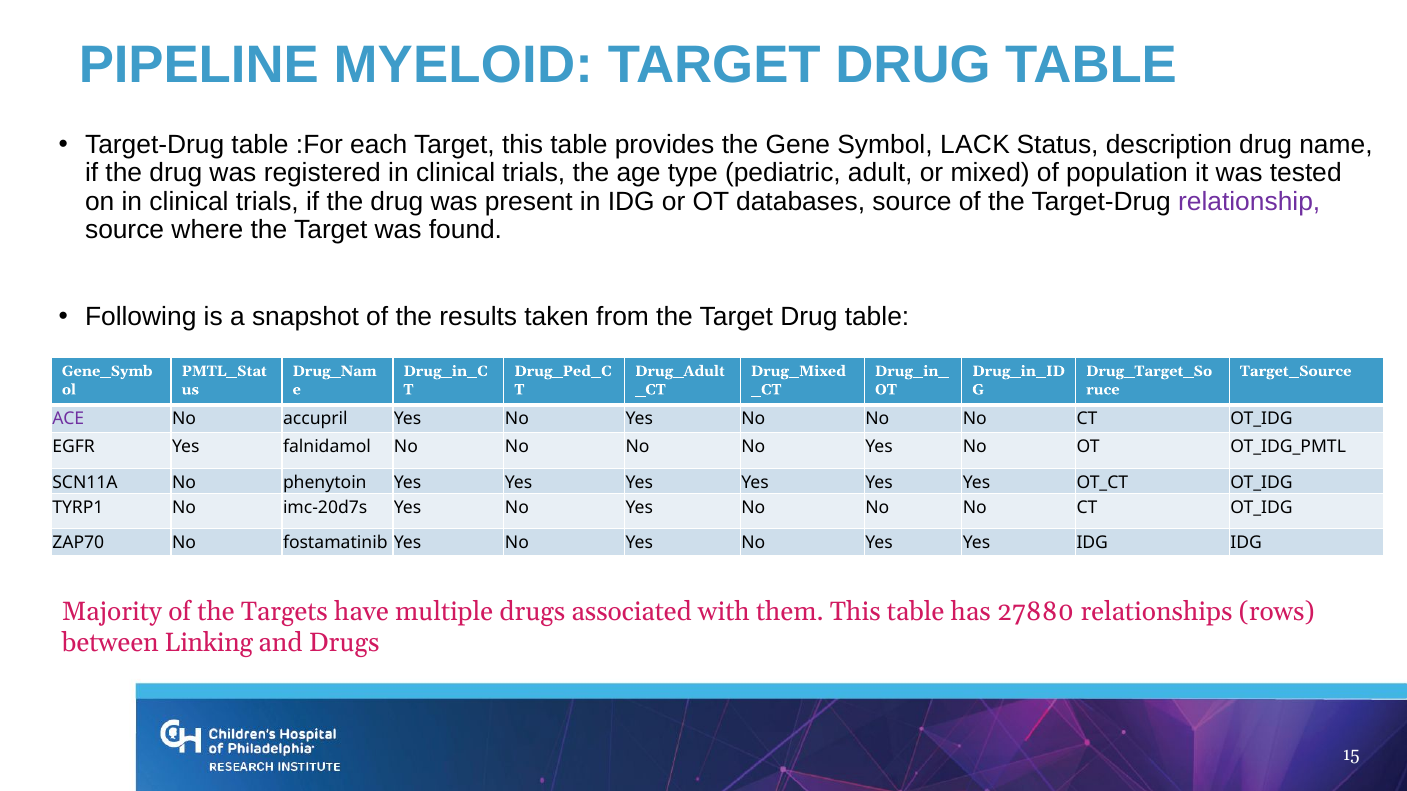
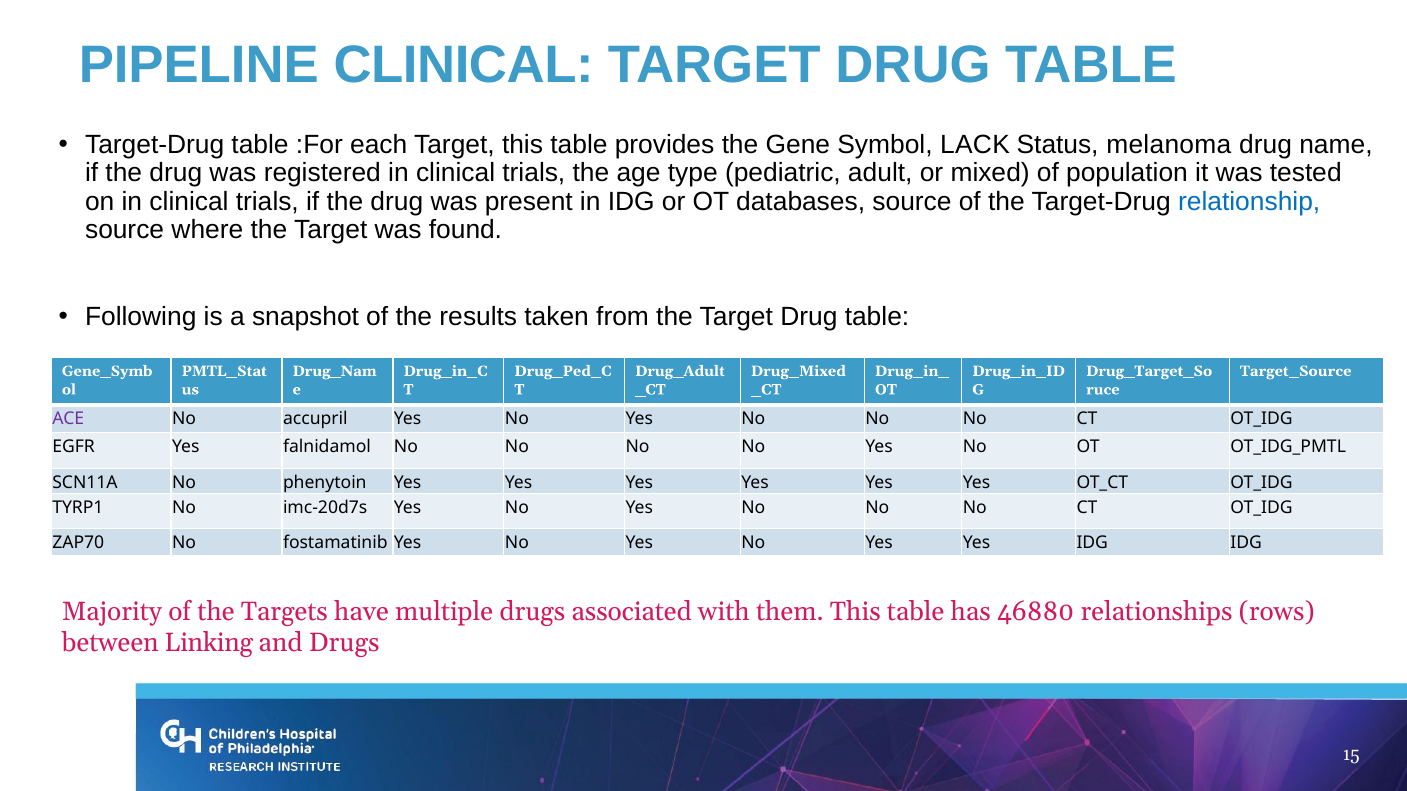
PIPELINE MYELOID: MYELOID -> CLINICAL (464, 66)
description: description -> melanoma (1169, 145)
relationship colour: purple -> blue (1249, 202)
27880: 27880 -> 46880 (1036, 612)
